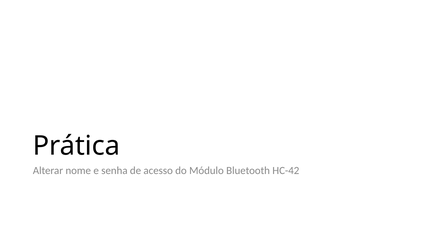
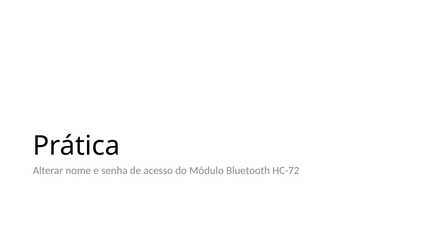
HC-42: HC-42 -> HC-72 (286, 171)
